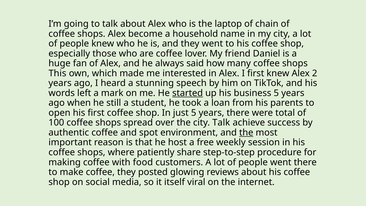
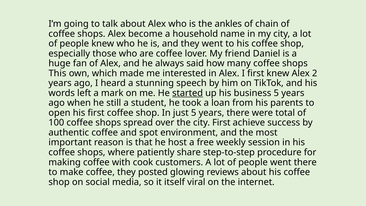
laptop: laptop -> ankles (228, 24)
city Talk: Talk -> First (221, 123)
the underline: present -> none (246, 133)
food: food -> cook (143, 162)
